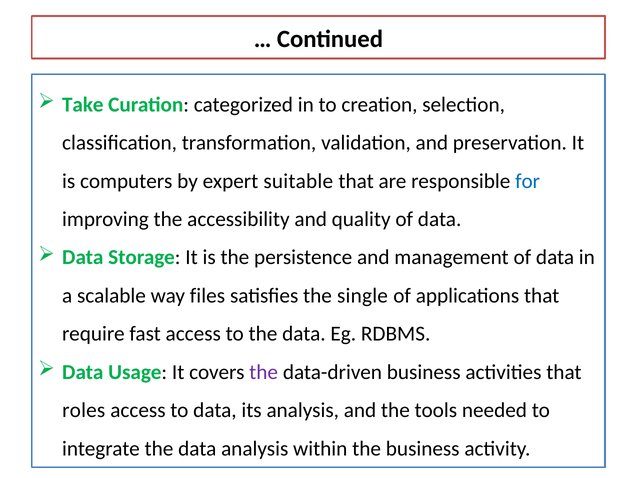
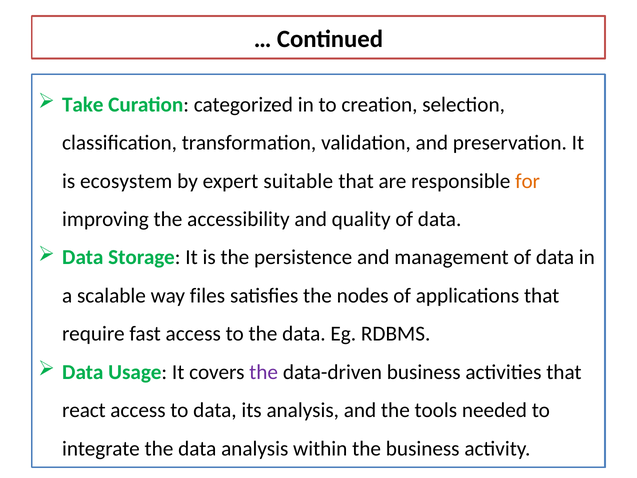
computers: computers -> ecosystem (126, 181)
for colour: blue -> orange (528, 181)
single: single -> nodes (363, 296)
roles: roles -> react (84, 410)
